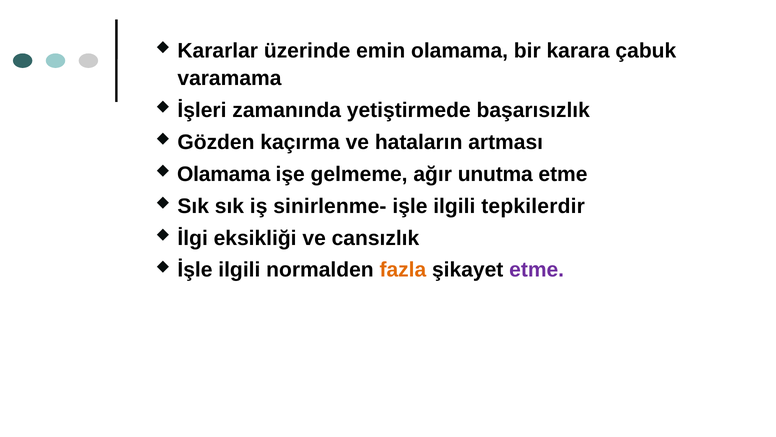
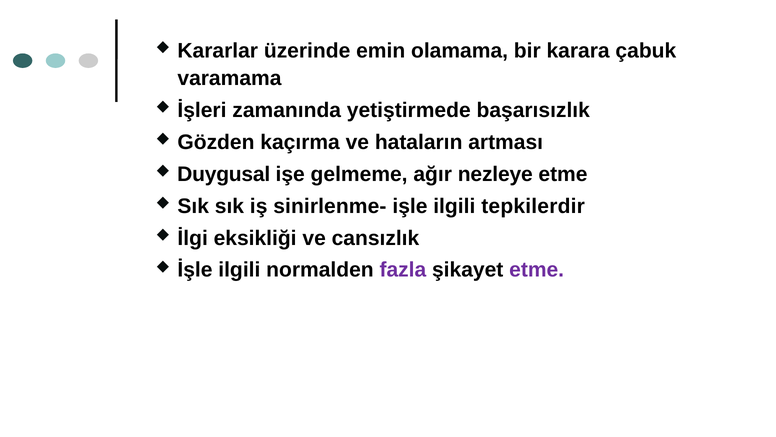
Olamama: Olamama -> Duygusal (224, 174)
unutma: unutma -> nezleye (495, 174)
fazla colour: orange -> purple (403, 270)
